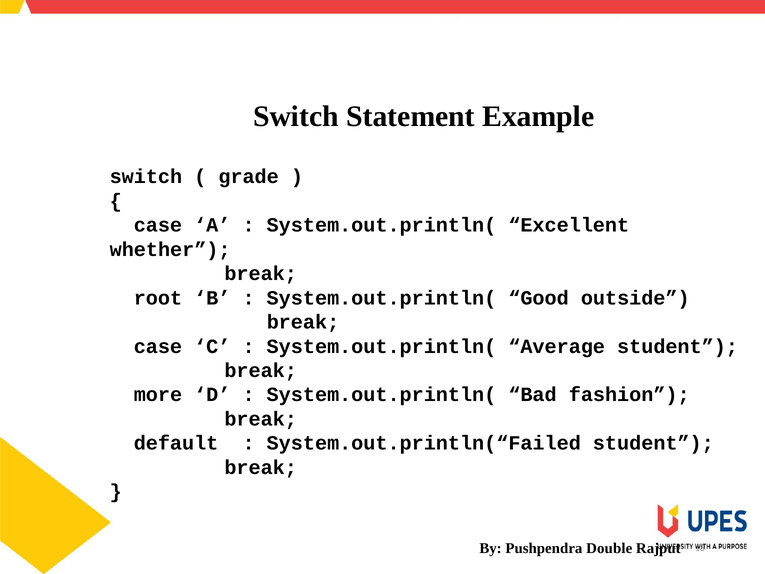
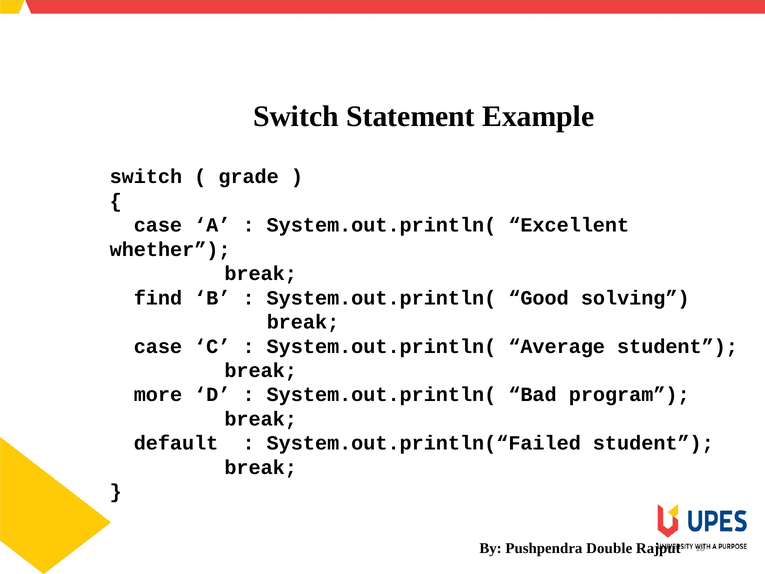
root: root -> find (158, 298)
outside: outside -> solving (635, 298)
fashion: fashion -> program (629, 395)
